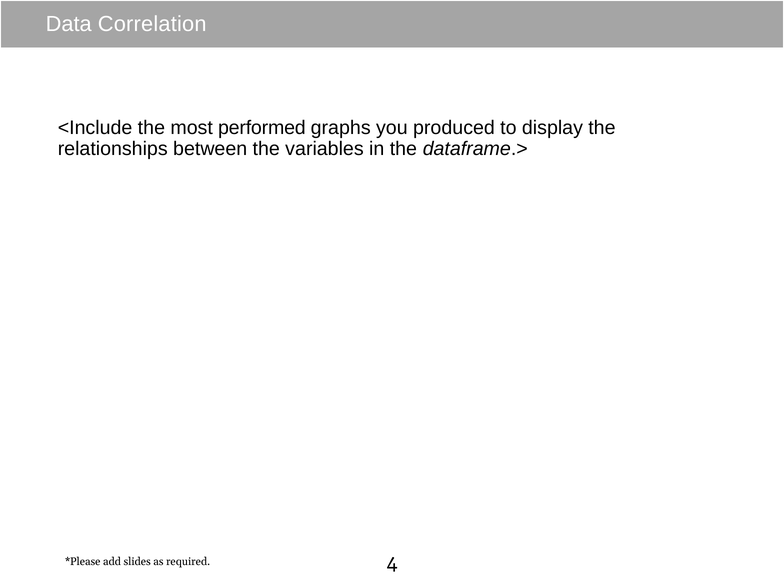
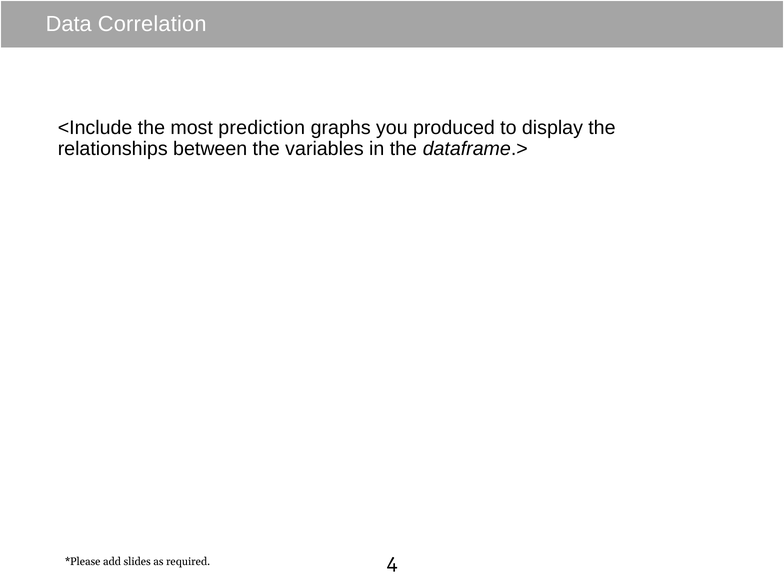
performed: performed -> prediction (262, 128)
